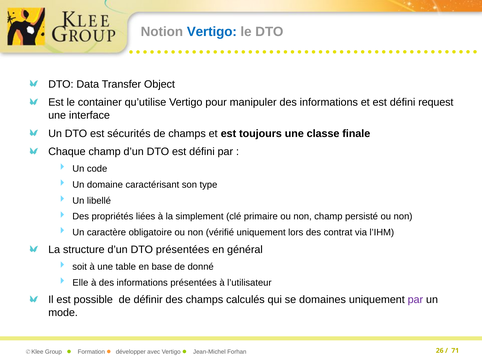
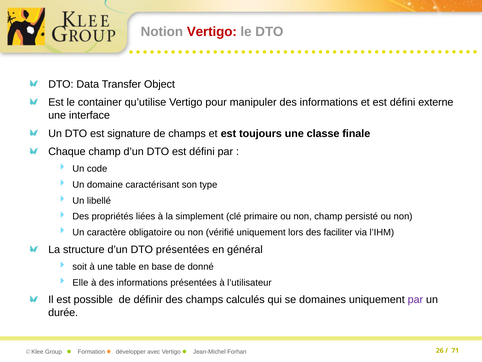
Vertigo colour: blue -> red (212, 32)
request: request -> externe (436, 102)
sécurités: sécurités -> signature (129, 133)
contrat: contrat -> faciliter (338, 232)
mode: mode -> durée (63, 312)
